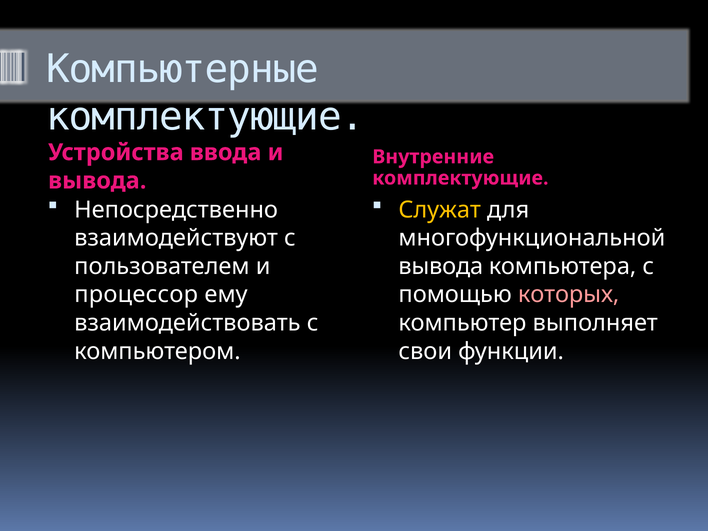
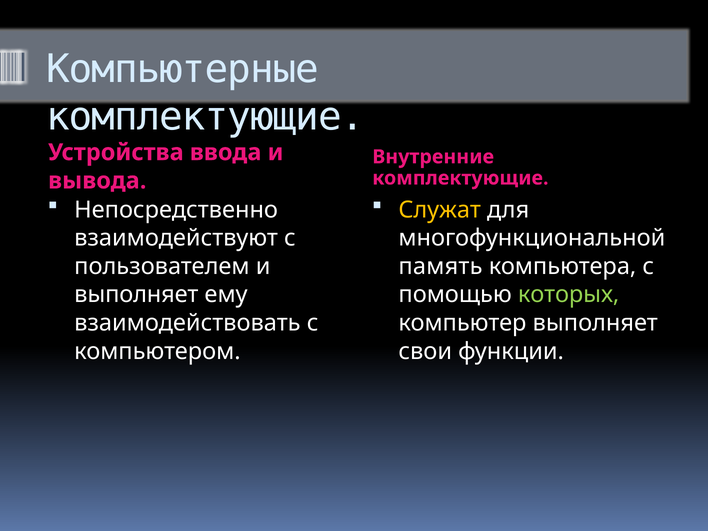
вывода: вывода -> память (441, 266)
процессор: процессор -> выполняет (136, 295)
которых colour: pink -> light green (569, 295)
